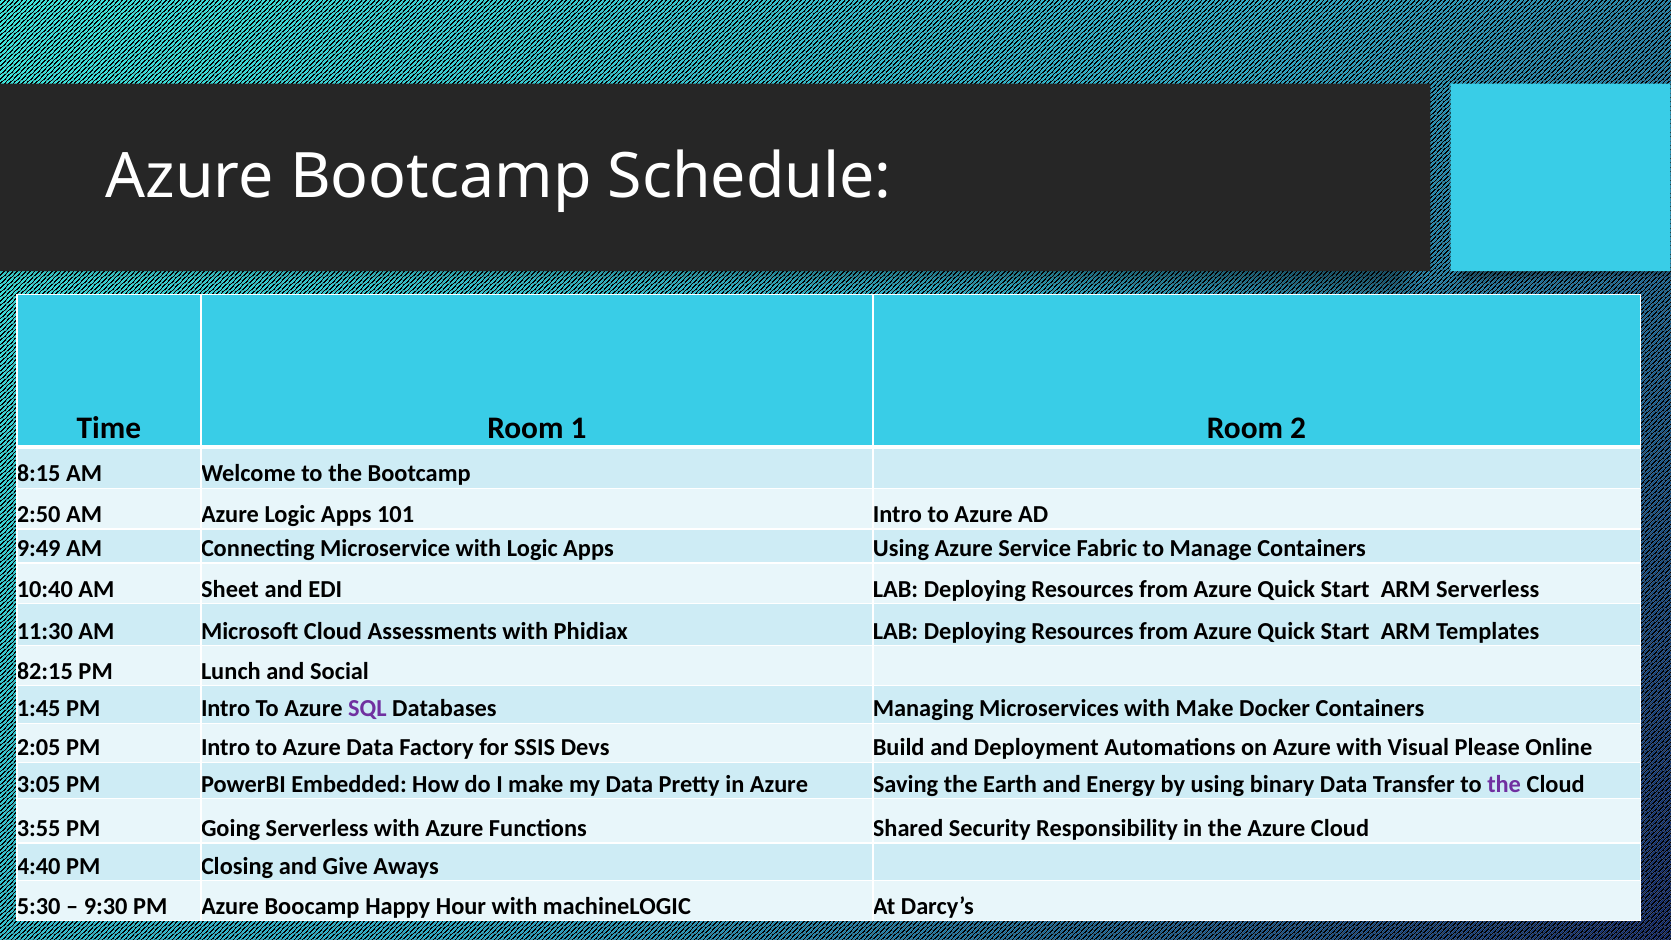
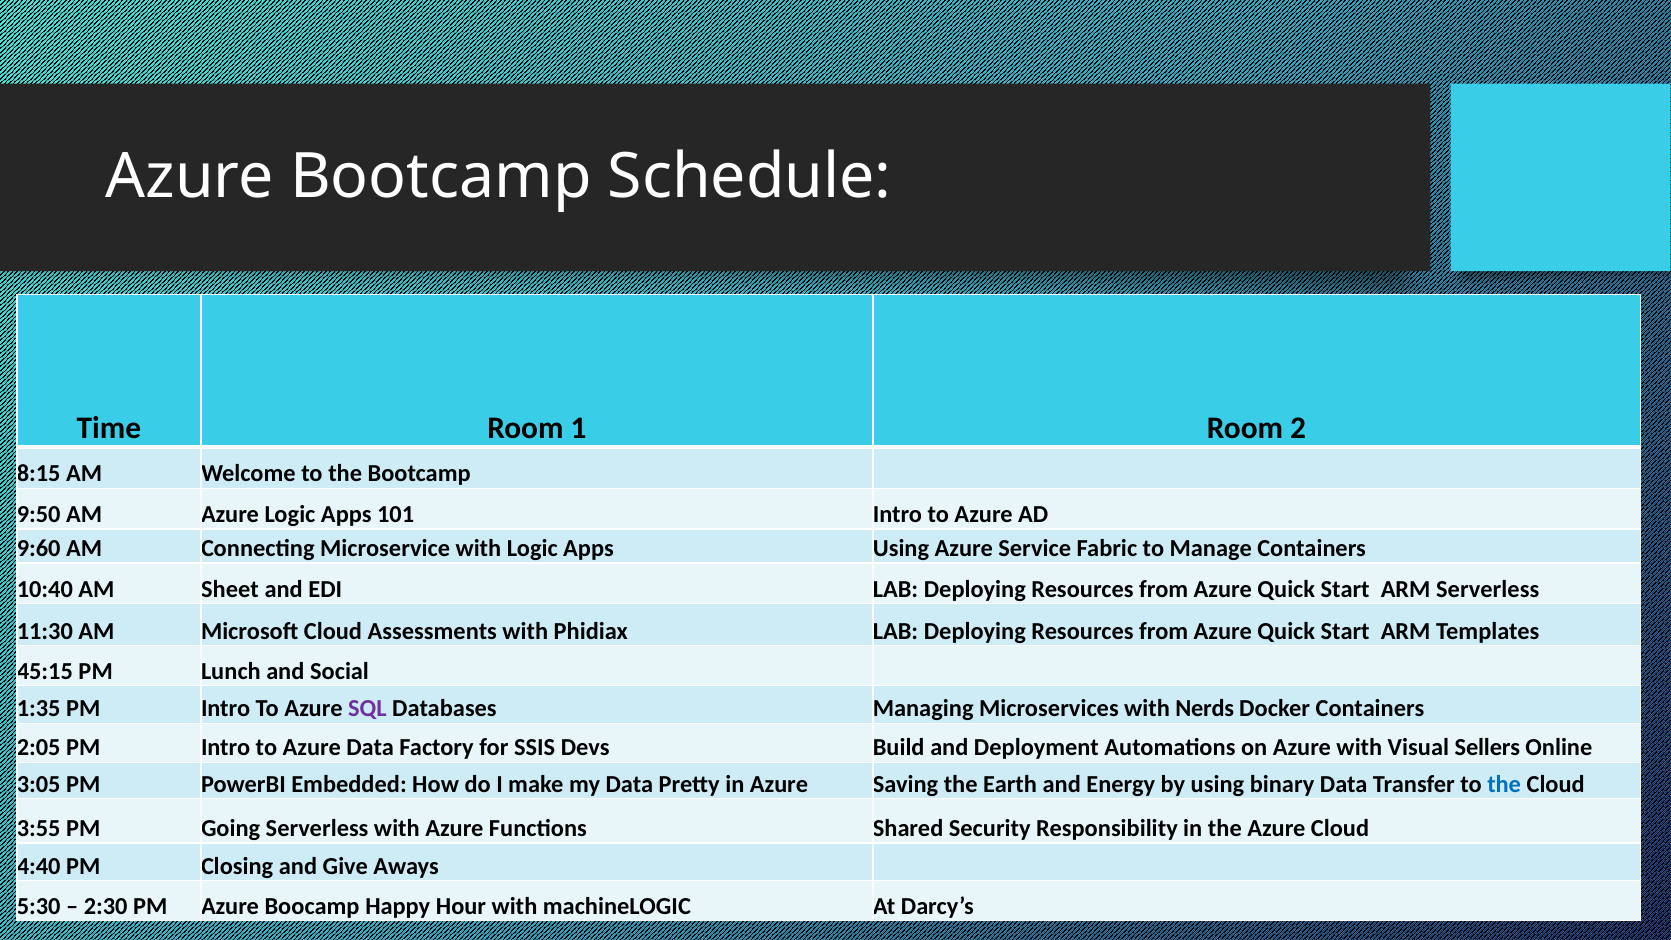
2:50: 2:50 -> 9:50 (39, 514)
9:49: 9:49 -> 9:60 (39, 548)
82:15: 82:15 -> 45:15 (45, 671)
1:45: 1:45 -> 1:35 (39, 709)
with Make: Make -> Nerds (1205, 709)
Please: Please -> Sellers (1487, 748)
the colour: purple -> blue (1504, 784)
9:30: 9:30 -> 2:30 (106, 906)
